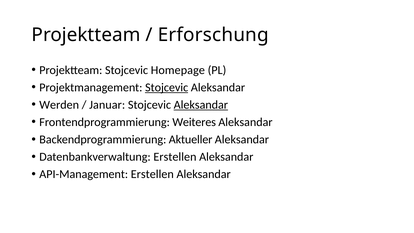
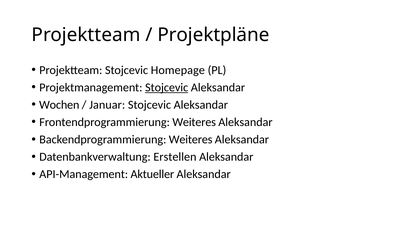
Erforschung: Erforschung -> Projektpläne (213, 35)
Werden: Werden -> Wochen (59, 105)
Aleksandar underline: present -> none (201, 105)
Backendprogrammierung Aktueller: Aktueller -> Weiteres (191, 139)
API-Management Erstellen: Erstellen -> Aktueller (152, 174)
